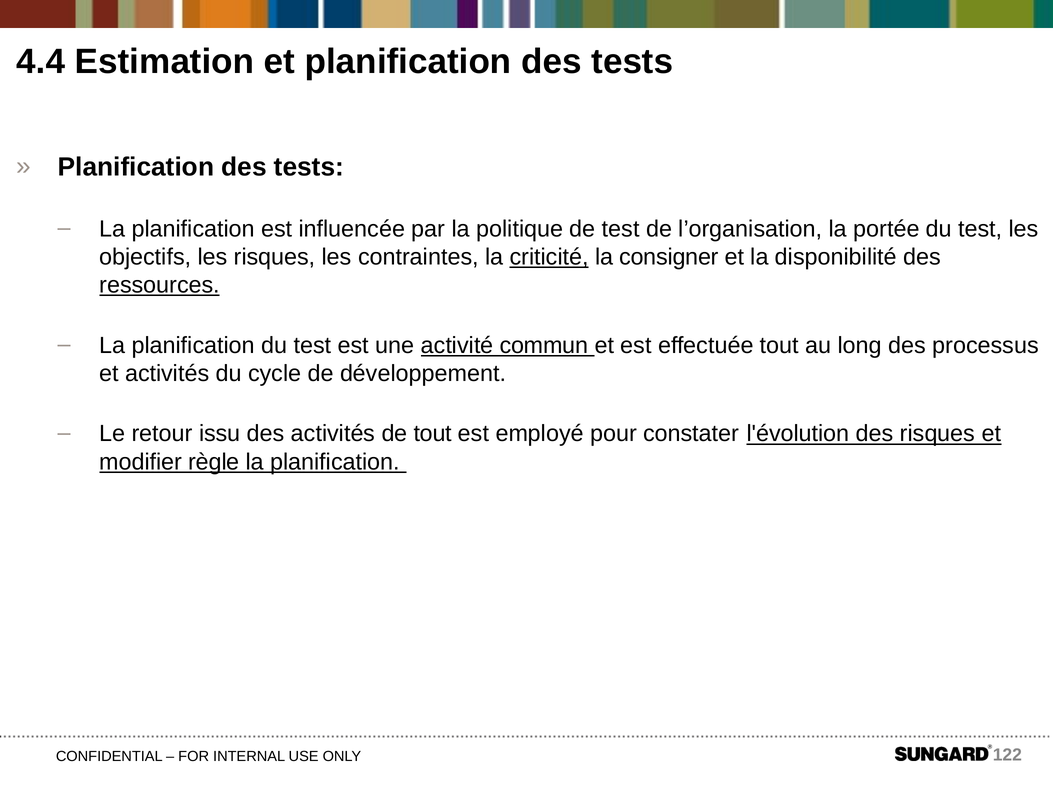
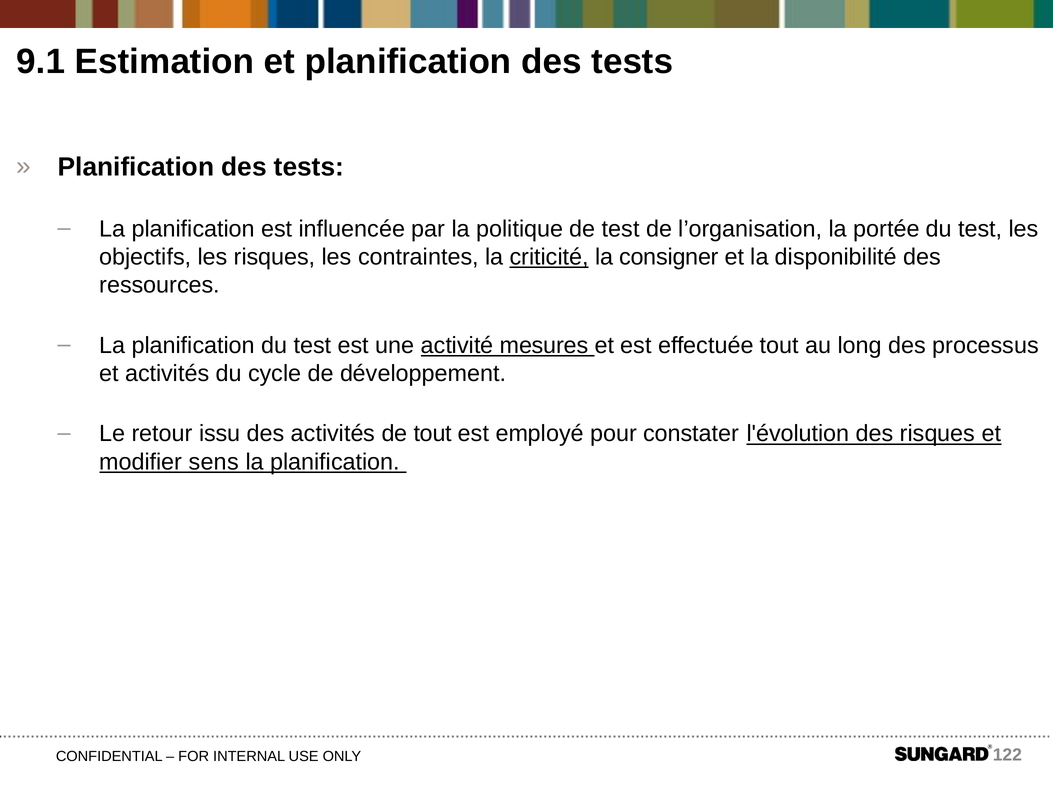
4.4: 4.4 -> 9.1 (41, 62)
ressources underline: present -> none (160, 285)
commun: commun -> mesures (544, 345)
règle: règle -> sens (214, 462)
